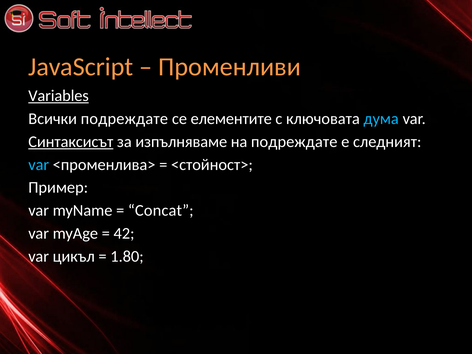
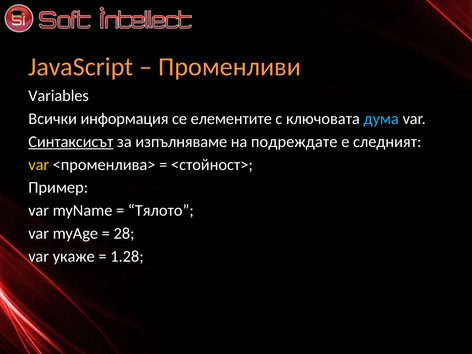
Variables underline: present -> none (59, 96)
Всички подреждате: подреждате -> информация (125, 119)
var colour: light blue -> yellow (39, 165)
Concat: Concat -> Тялото (161, 210)
42: 42 -> 28 (124, 233)
цикъл: цикъл -> укаже (74, 256)
1.80: 1.80 -> 1.28 (127, 256)
